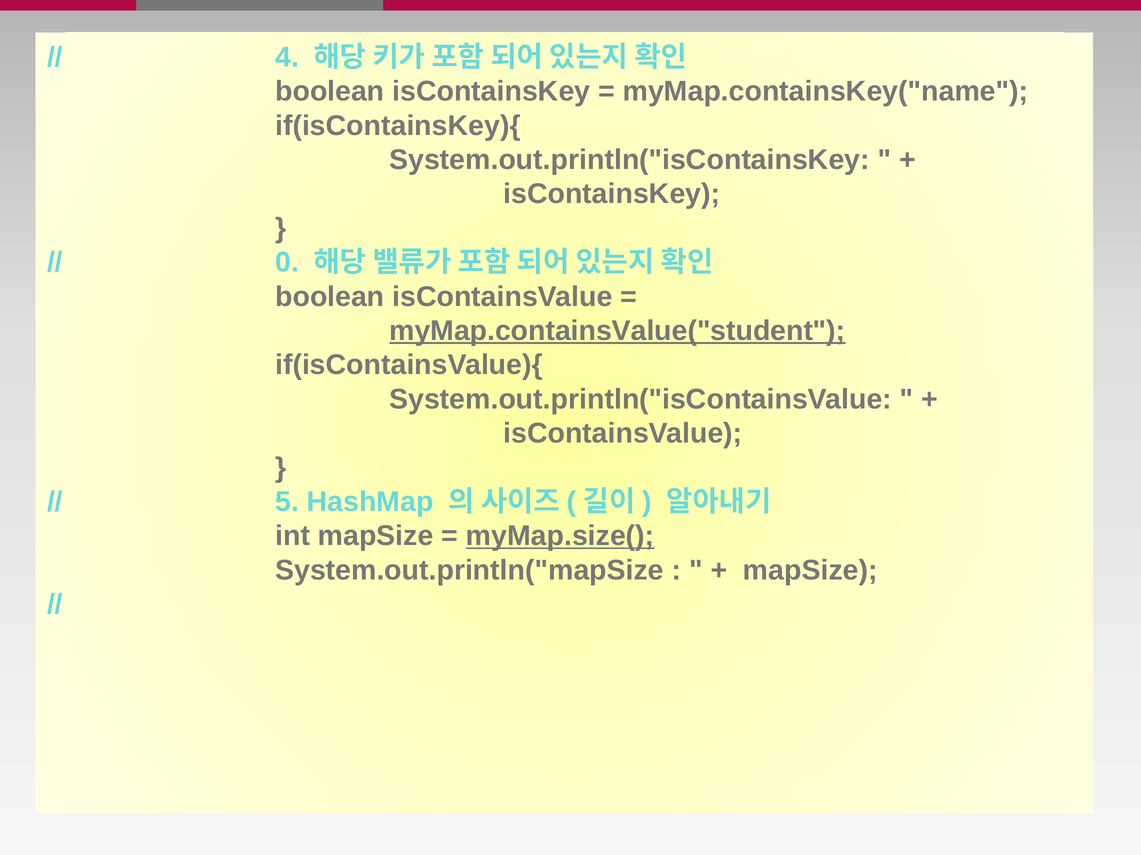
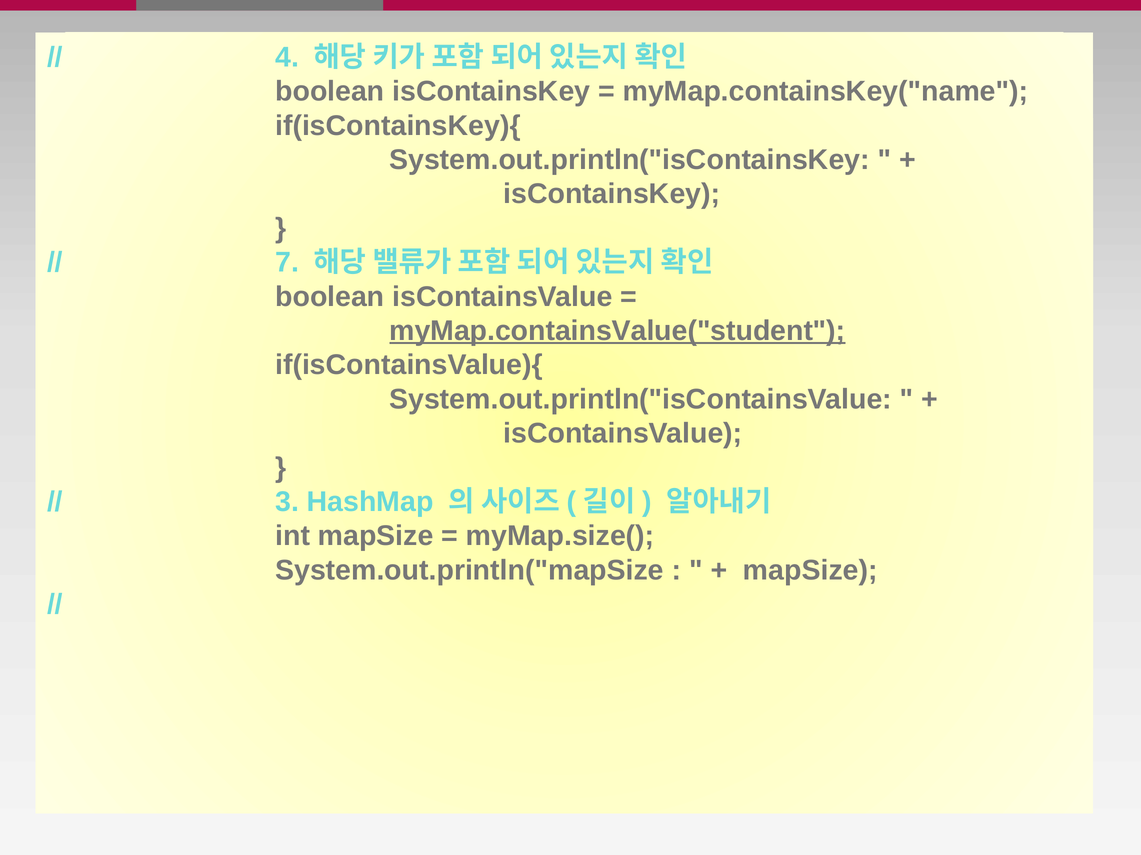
0: 0 -> 7 (287, 263)
5: 5 -> 3 (287, 502)
myMap.size( underline: present -> none (560, 537)
